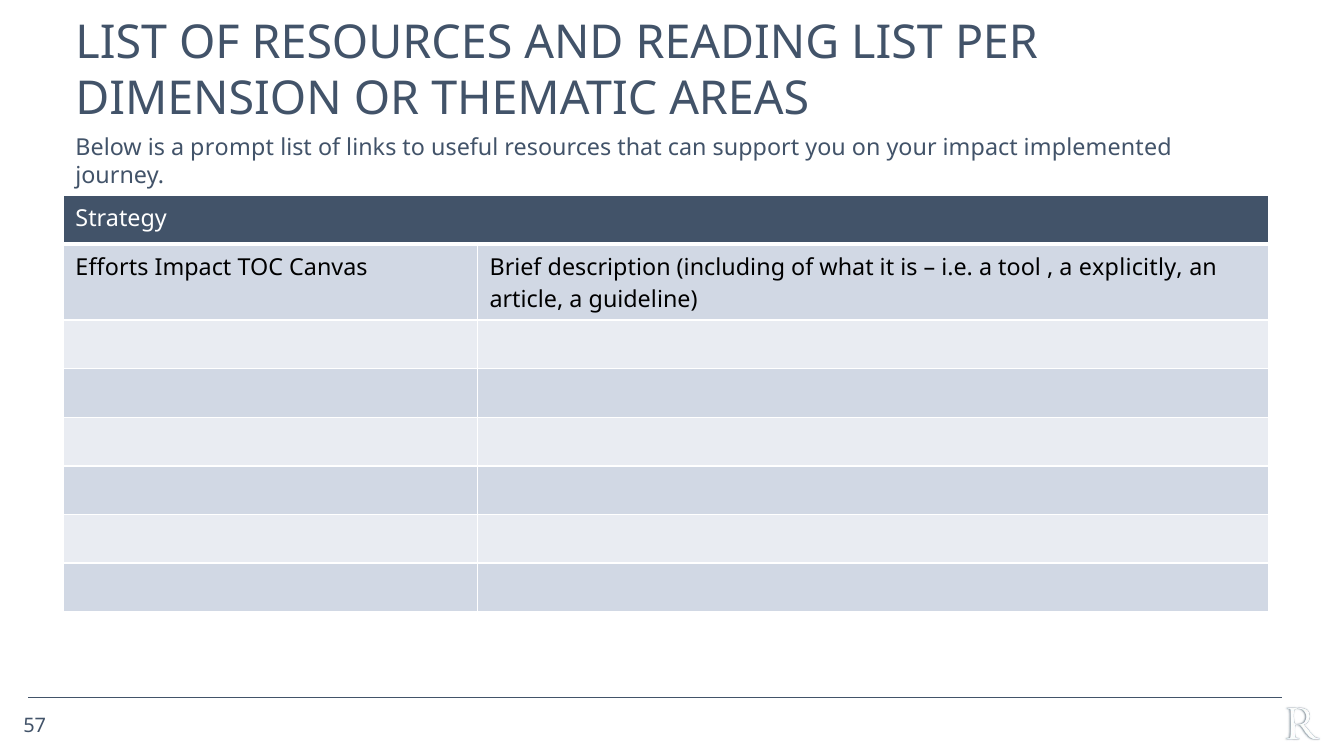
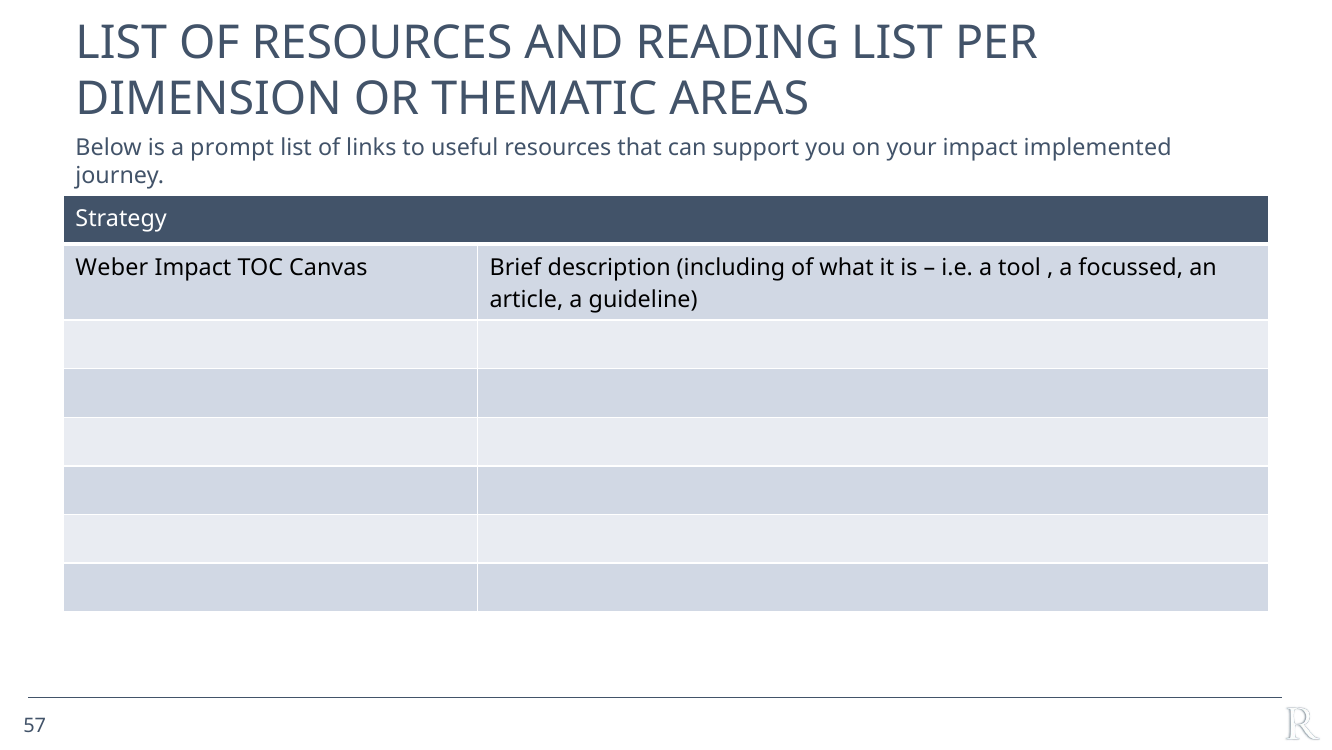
Efforts: Efforts -> Weber (112, 267)
explicitly: explicitly -> focussed (1131, 267)
